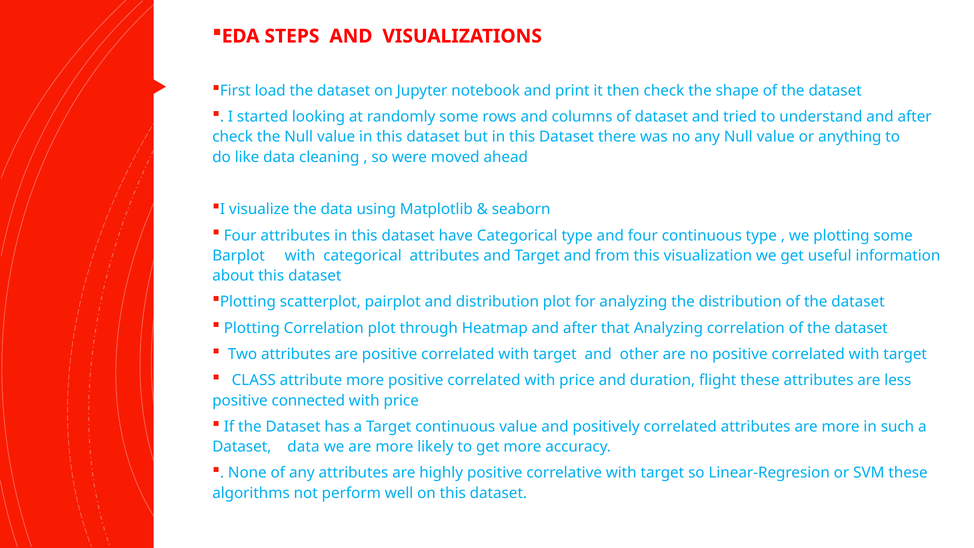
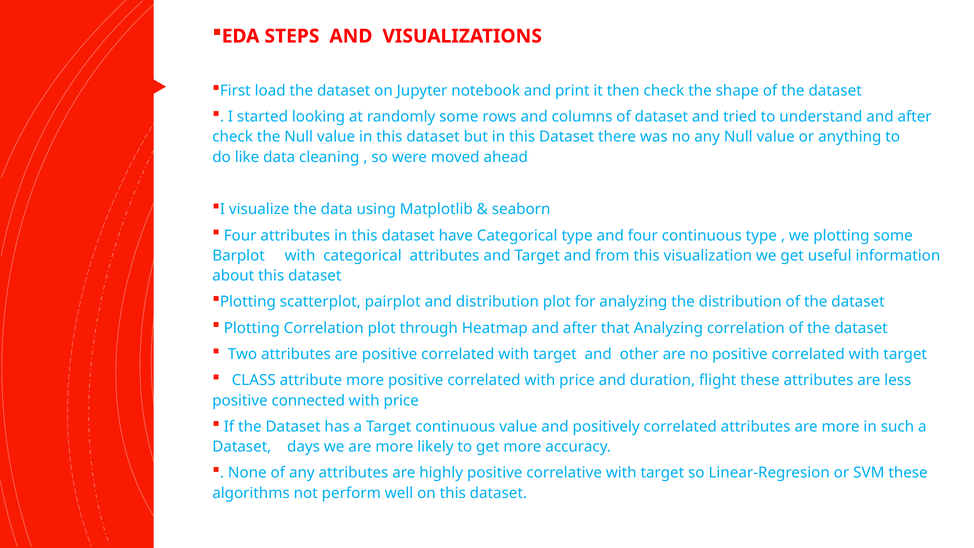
Dataset data: data -> days (304, 447)
